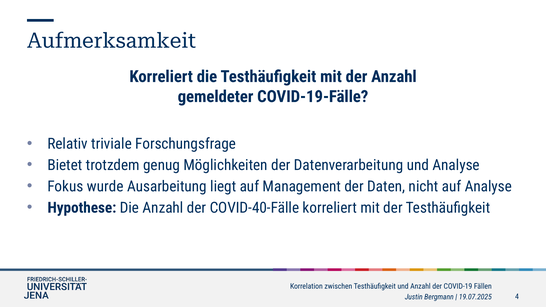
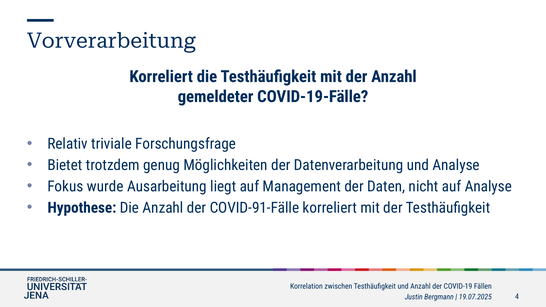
Aufmerksamkeit: Aufmerksamkeit -> Vorverarbeitung (111, 41)
COVID-40-Fälle: COVID-40-Fälle -> COVID-91-Fälle (254, 208)
